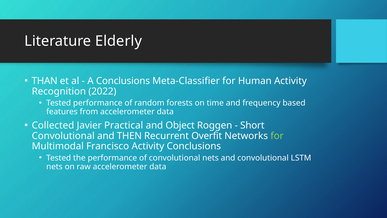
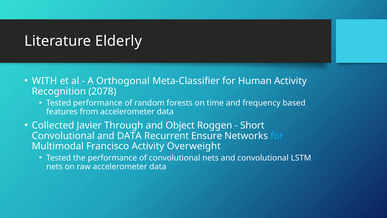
THAN: THAN -> WITH (45, 81)
A Conclusions: Conclusions -> Orthogonal (123, 81)
2022: 2022 -> 2078 (102, 91)
Practical: Practical -> Through (124, 125)
and THEN: THEN -> DATA (129, 136)
Overfit: Overfit -> Ensure (207, 136)
for colour: light green -> light blue (277, 136)
Activity Conclusions: Conclusions -> Overweight (194, 146)
